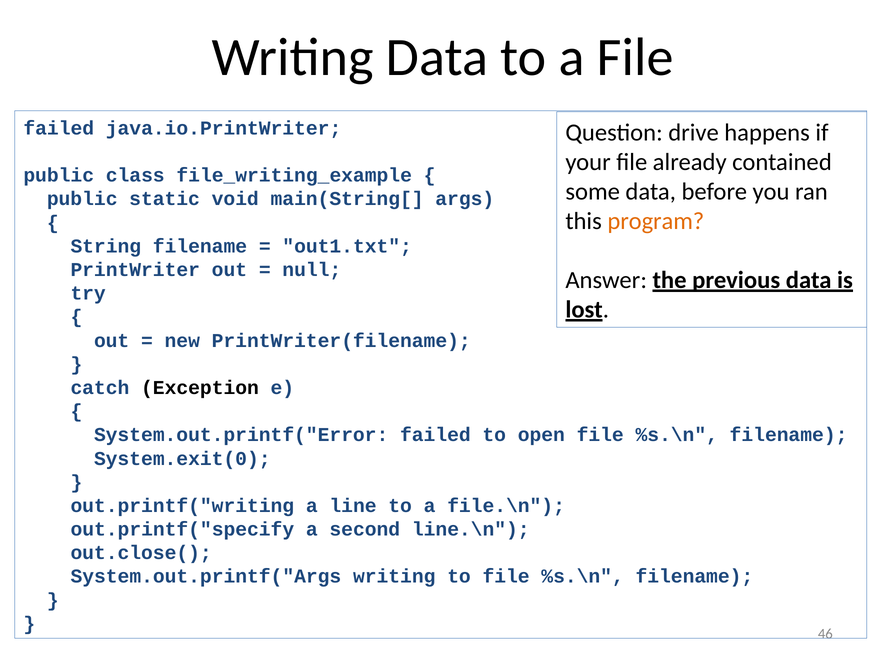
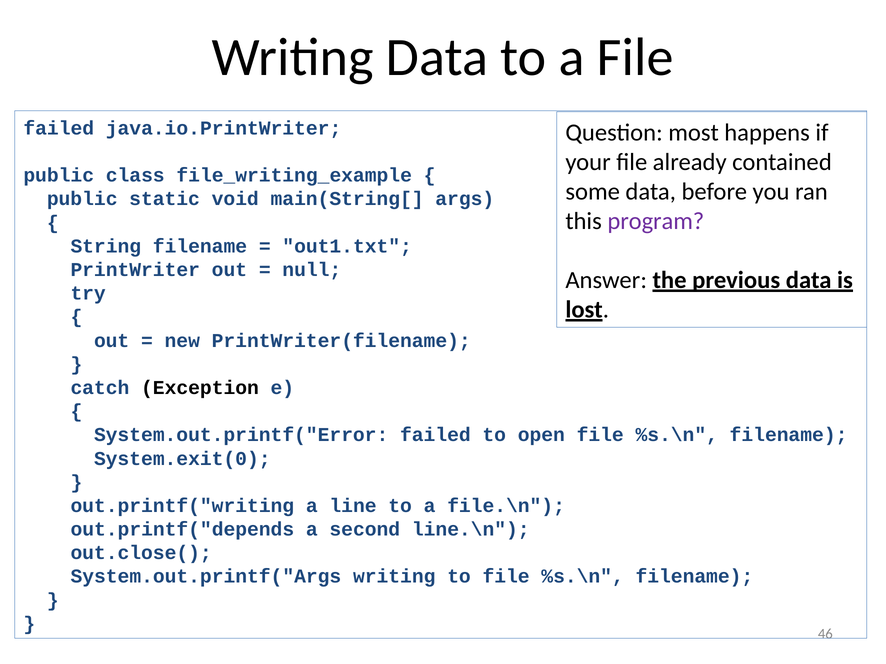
drive: drive -> most (694, 133)
program colour: orange -> purple (656, 221)
out.printf("specify: out.printf("specify -> out.printf("depends (182, 530)
